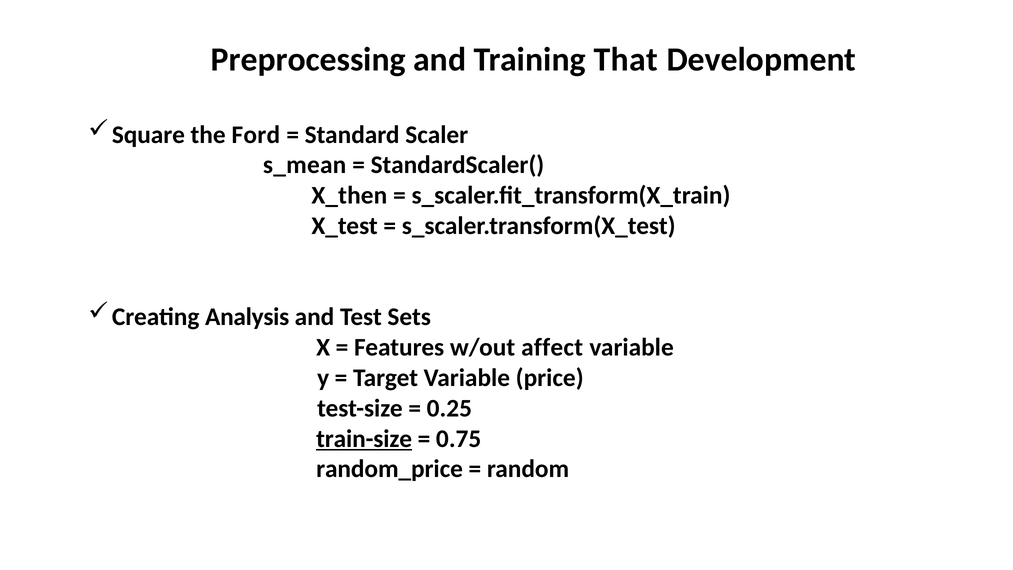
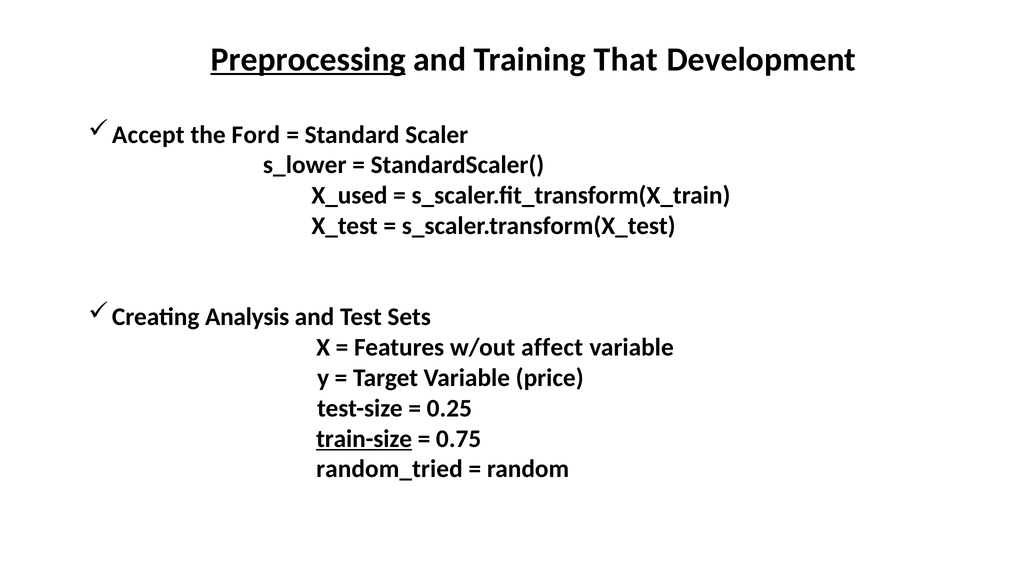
Preprocessing underline: none -> present (308, 60)
Square: Square -> Accept (148, 135)
s_mean: s_mean -> s_lower (305, 165)
X_then: X_then -> X_used (349, 195)
random_price: random_price -> random_tried (389, 469)
